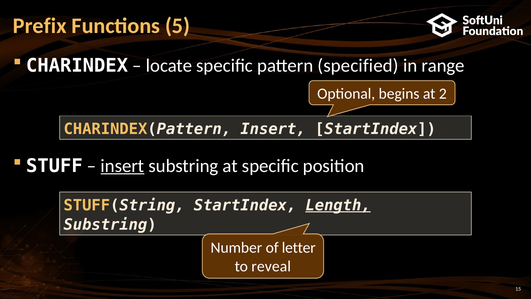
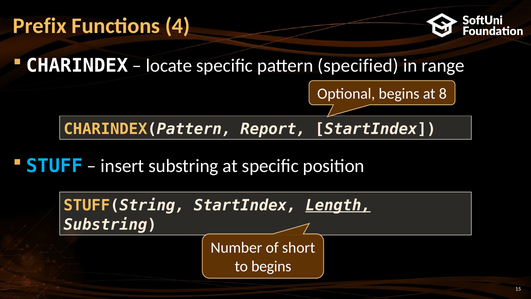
5: 5 -> 4 (178, 26)
2: 2 -> 8 (443, 94)
CHARINDEX(Pattern Insert: Insert -> Report (273, 129)
STUFF colour: white -> light blue (55, 166)
insert underline: present -> none (122, 166)
letter: letter -> short (299, 248)
to reveal: reveal -> begins (271, 266)
